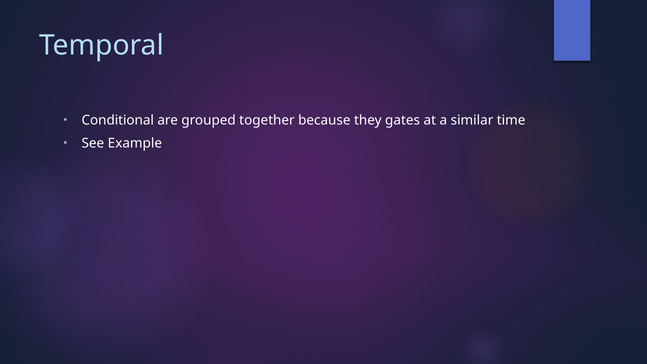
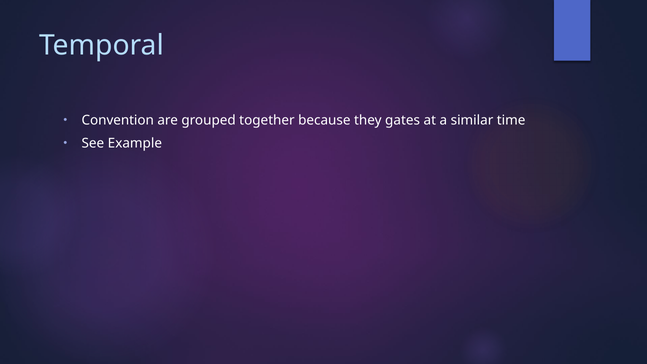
Conditional: Conditional -> Convention (118, 120)
